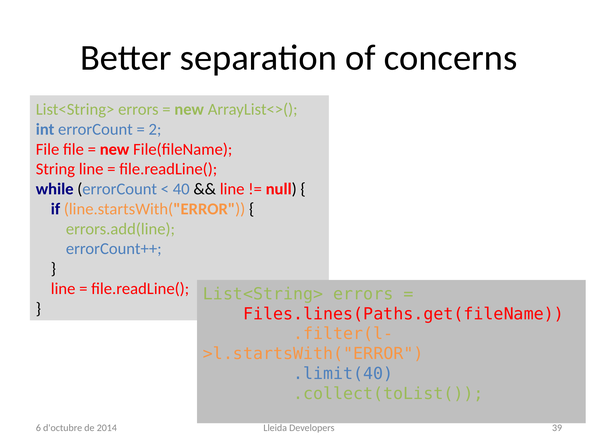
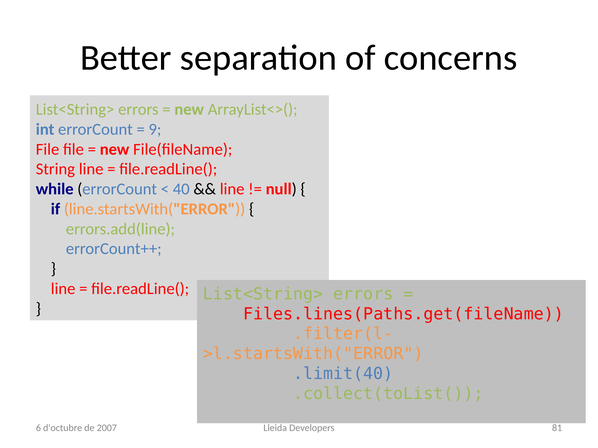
2: 2 -> 9 (155, 129)
39: 39 -> 81 (557, 428)
2014: 2014 -> 2007 (107, 428)
